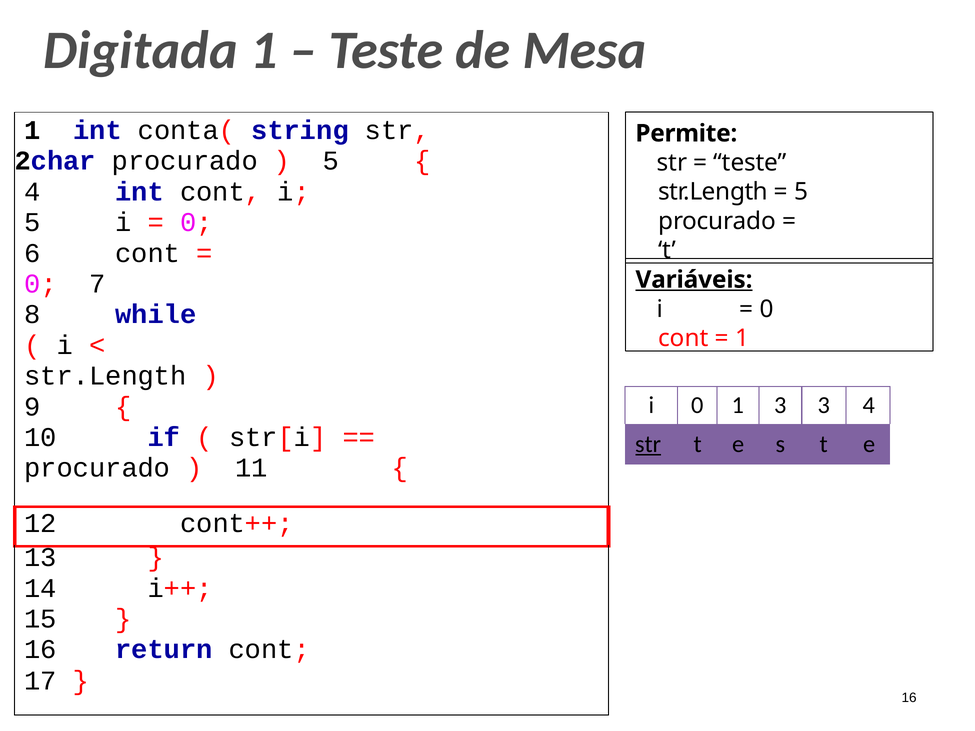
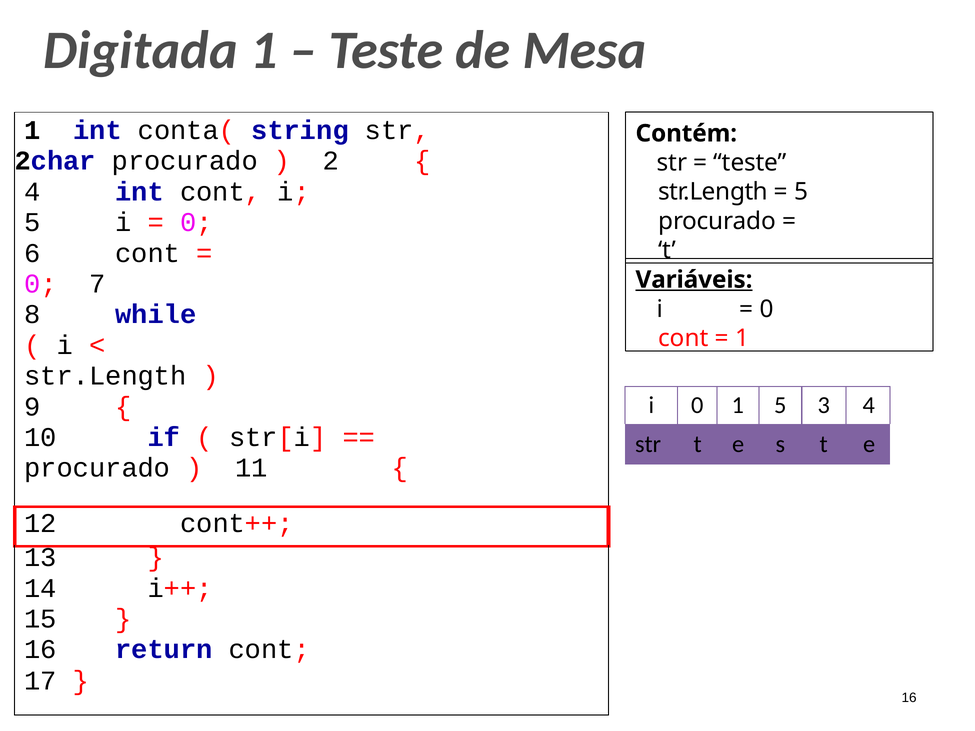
Permite: Permite -> Contém (686, 133)
5: 5 -> 2 (331, 161)
1 3: 3 -> 5 (780, 405)
str underline: present -> none (648, 444)
